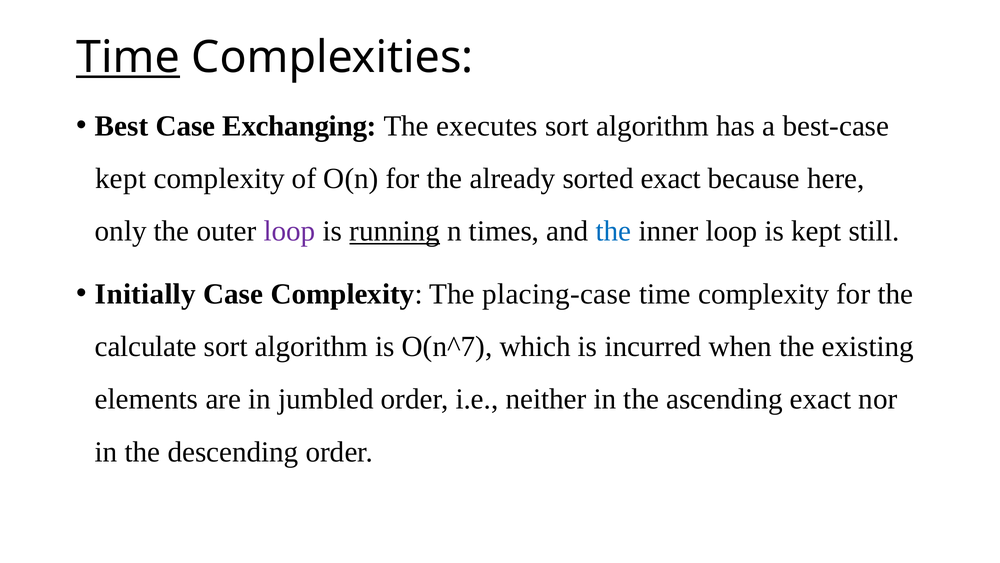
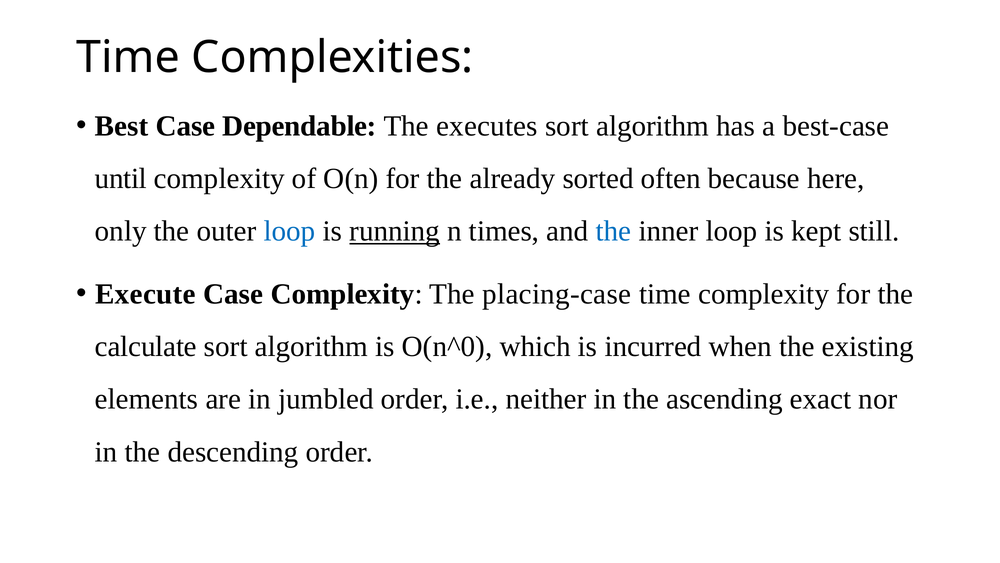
Time underline: present -> none (128, 58)
Exchanging: Exchanging -> Dependable (300, 126)
kept: kept -> until (121, 178)
sorted exact: exact -> often (671, 178)
loop colour: purple -> blue (290, 231)
Initially: Initially -> Execute (145, 294)
O(n^7: O(n^7 -> O(n^0 (447, 346)
